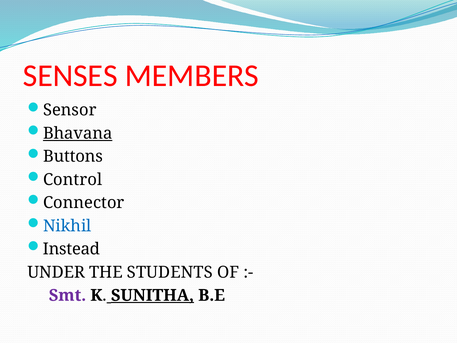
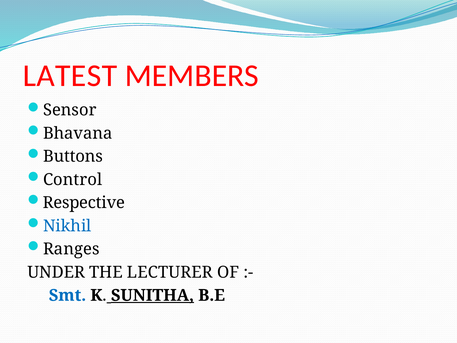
SENSES: SENSES -> LATEST (70, 75)
Bhavana underline: present -> none (78, 133)
Connector: Connector -> Respective (84, 203)
Instead: Instead -> Ranges (71, 249)
STUDENTS: STUDENTS -> LECTURER (170, 272)
Smt colour: purple -> blue (67, 295)
